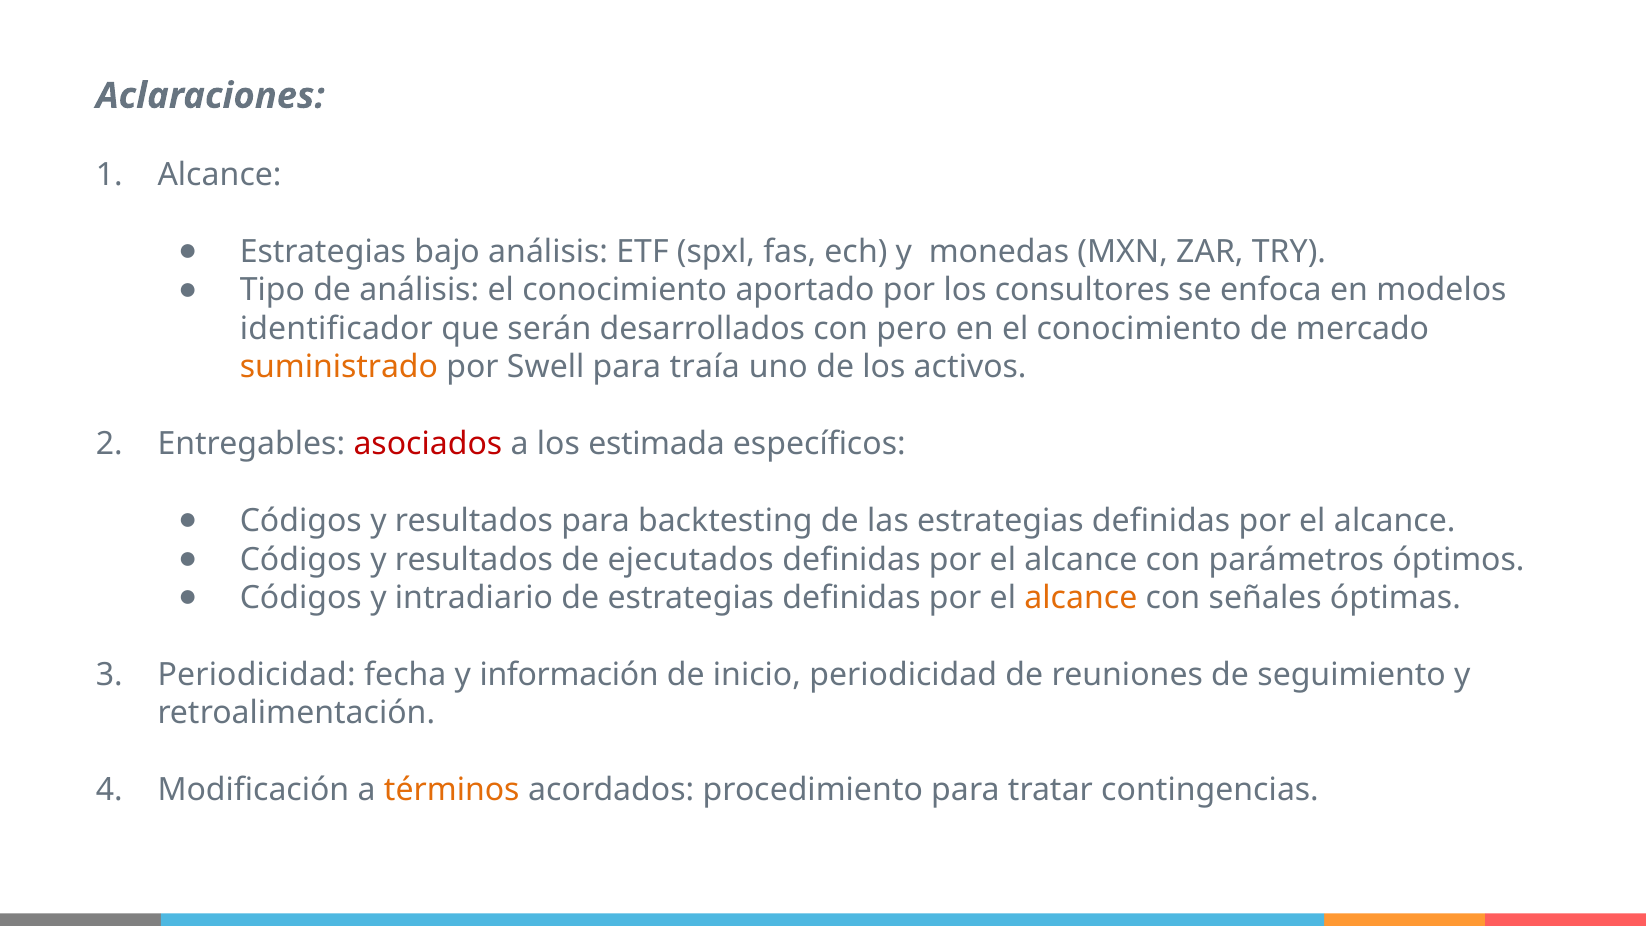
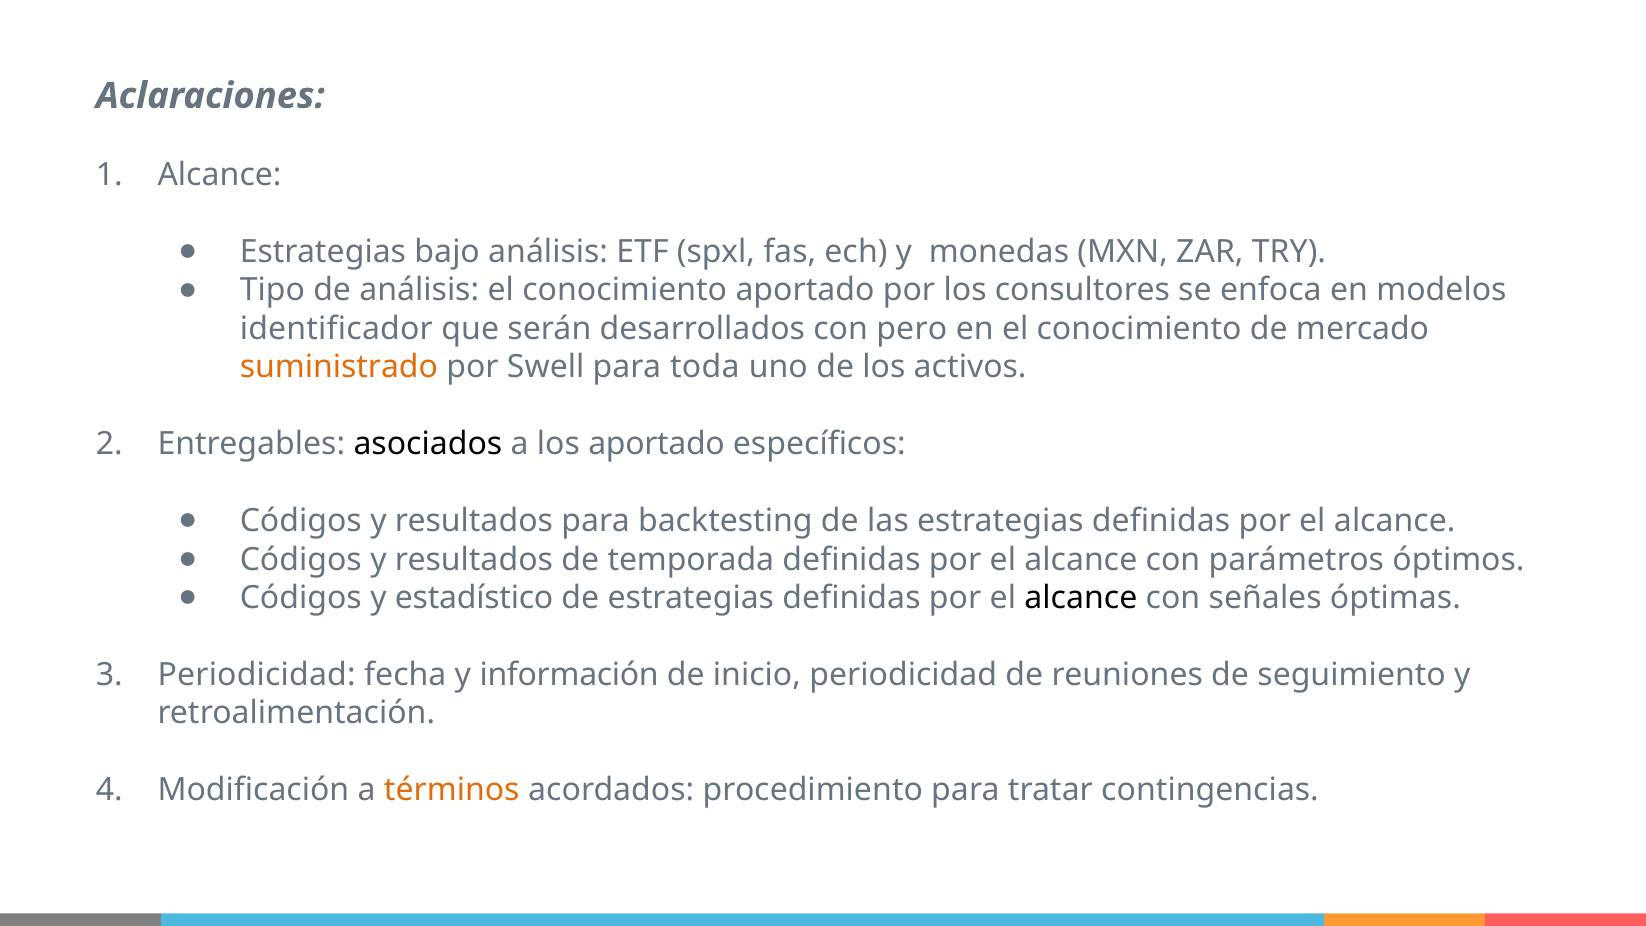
traía: traía -> toda (705, 367)
asociados colour: red -> black (428, 444)
los estimada: estimada -> aportado (657, 444)
ejecutados: ejecutados -> temporada (691, 559)
intradiario: intradiario -> estadístico (474, 598)
alcance colour: orange -> black (1081, 598)
